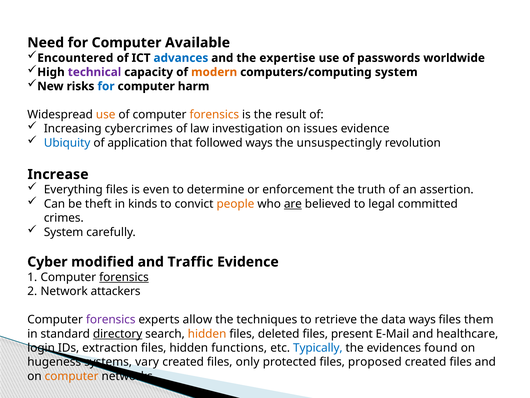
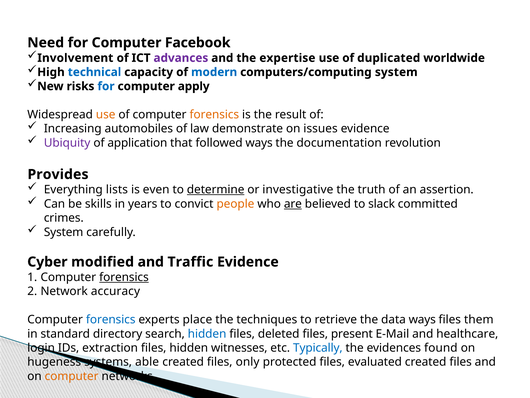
Available: Available -> Facebook (198, 43)
Encountered: Encountered -> Involvement (75, 58)
advances colour: blue -> purple (181, 58)
passwords: passwords -> duplicated (389, 58)
technical colour: purple -> blue (94, 72)
modern colour: orange -> blue (214, 72)
harm: harm -> apply (194, 86)
cybercrimes: cybercrimes -> automobiles (139, 129)
investigation: investigation -> demonstrate (248, 129)
Ubiquity colour: blue -> purple (67, 143)
unsuspectingly: unsuspectingly -> documentation (339, 143)
Increase: Increase -> Provides (58, 174)
Everything files: files -> lists (117, 189)
determine underline: none -> present (216, 189)
enforcement: enforcement -> investigative (298, 189)
theft: theft -> skills (98, 204)
kinds: kinds -> years (143, 204)
legal: legal -> slack (382, 204)
attackers: attackers -> accuracy (115, 291)
forensics colour: purple -> blue (111, 319)
allow: allow -> place (197, 319)
directory underline: present -> none (118, 333)
hidden colour: orange -> blue (207, 333)
functions: functions -> witnesses (239, 348)
vary: vary -> able (147, 362)
proposed: proposed -> evaluated (375, 362)
